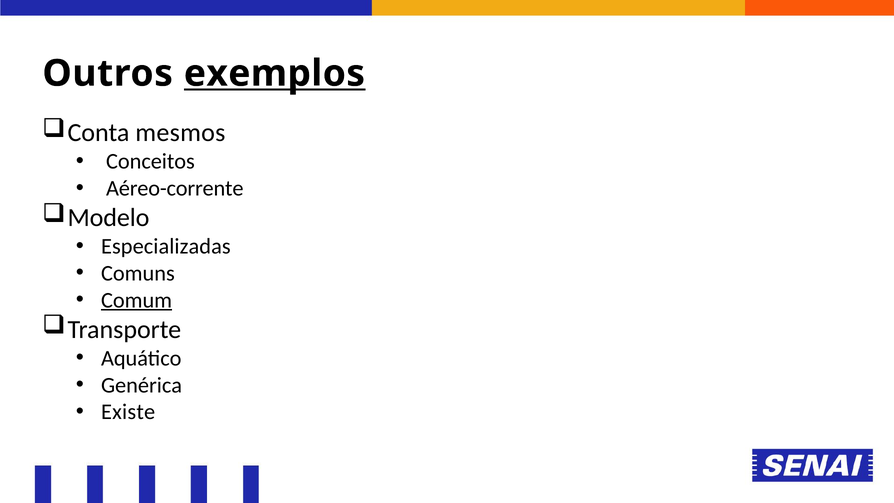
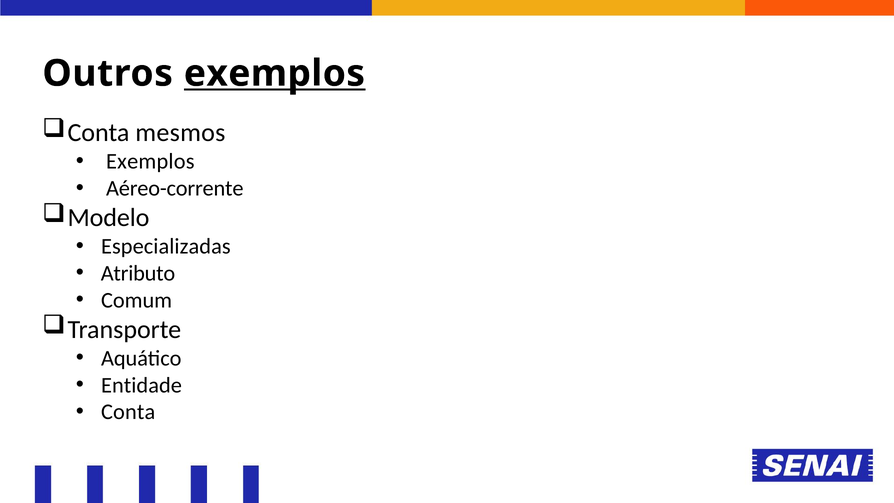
Conceitos: Conceitos -> Exemplos (150, 162)
Comuns: Comuns -> Atributo (138, 273)
Comum underline: present -> none (137, 300)
Genérica: Genérica -> Entidade (141, 385)
Existe: Existe -> Conta (128, 412)
